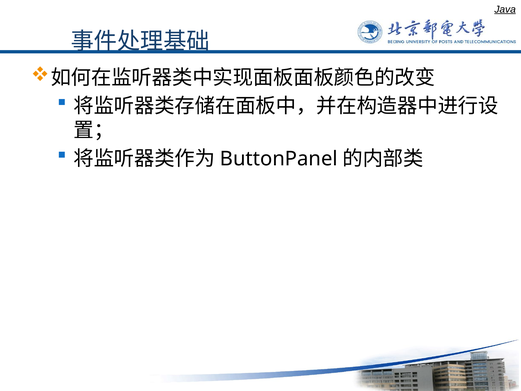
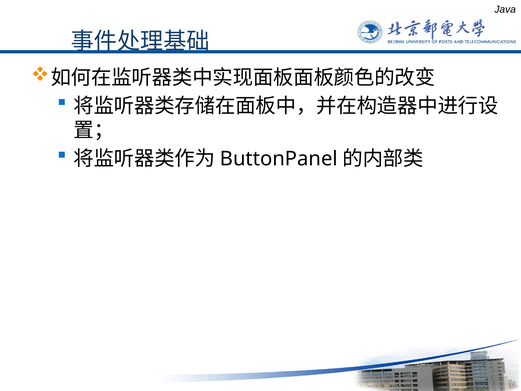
Java underline: present -> none (505, 9)
